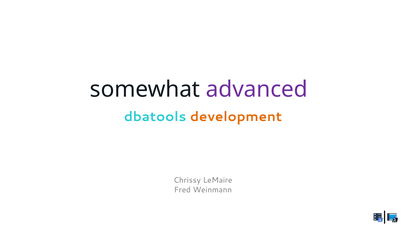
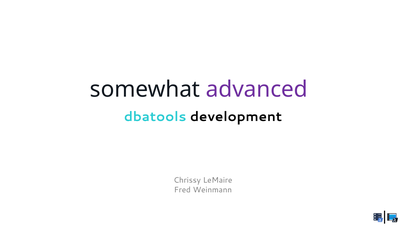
development colour: orange -> black (236, 117)
